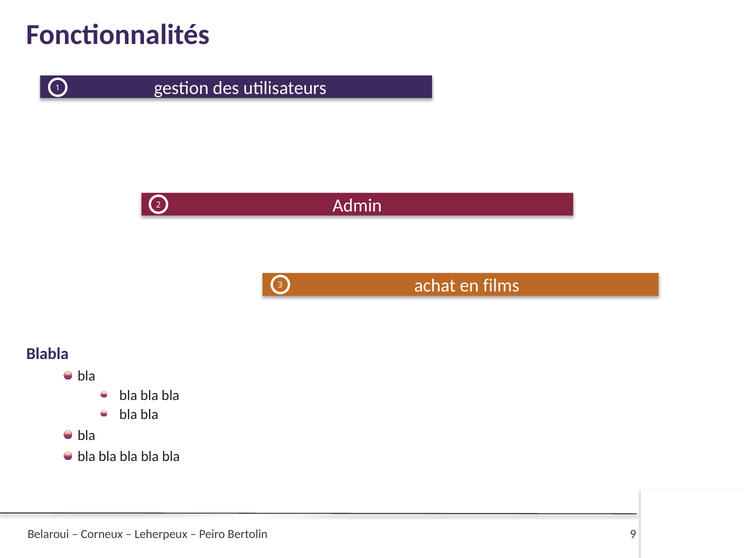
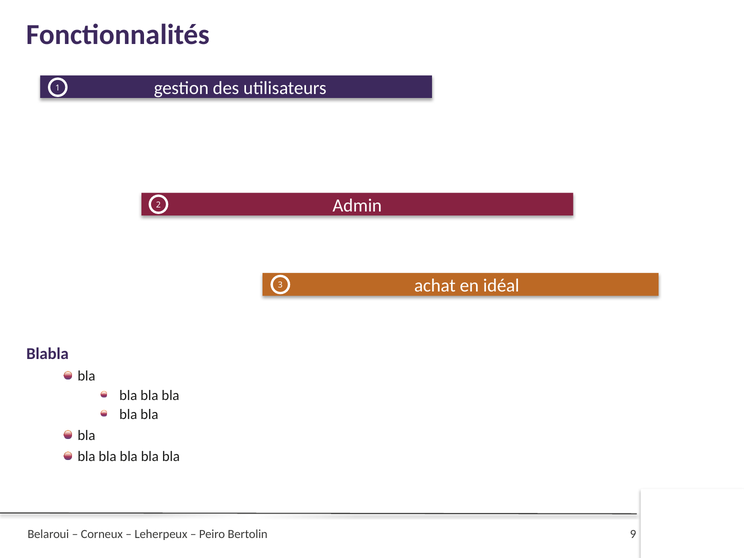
films: films -> idéal (501, 286)
